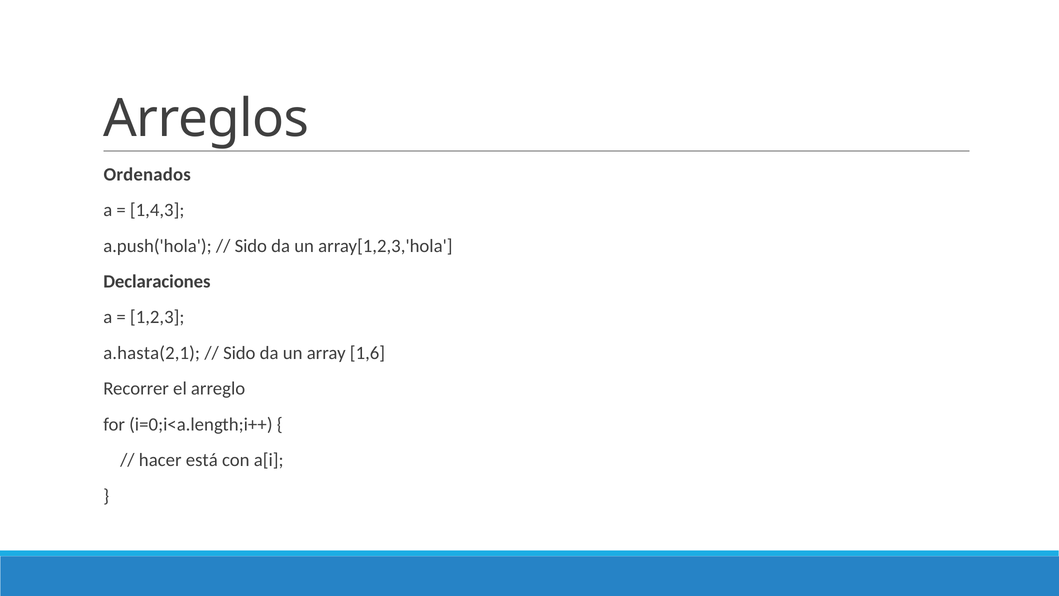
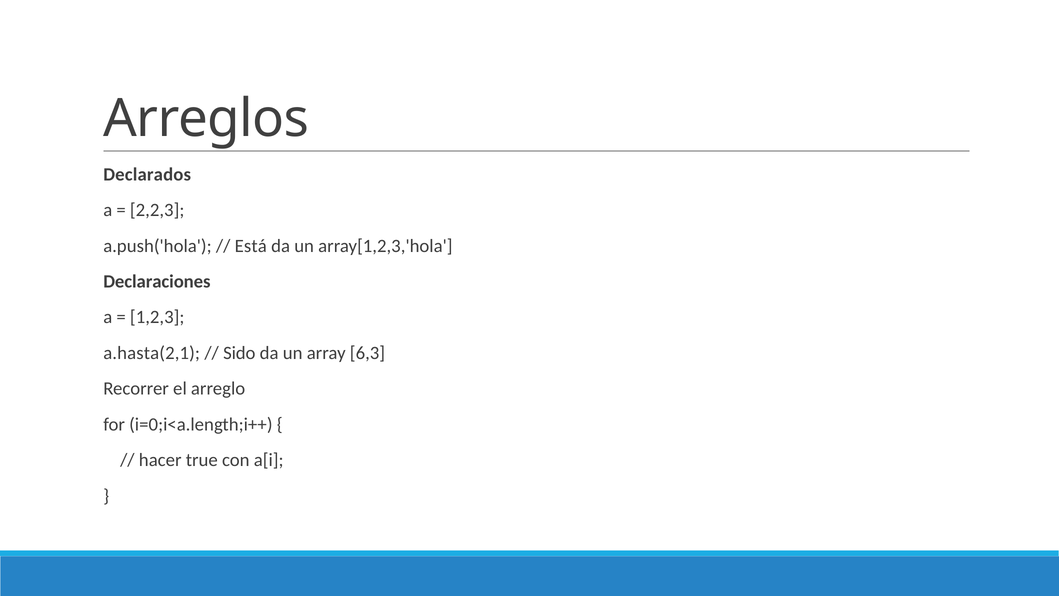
Ordenados: Ordenados -> Declarados (147, 174)
1,4,3: 1,4,3 -> 2,2,3 (157, 210)
Sido: Sido -> Está (251, 246)
1,6: 1,6 -> 6,3 (367, 353)
está: está -> true (202, 460)
